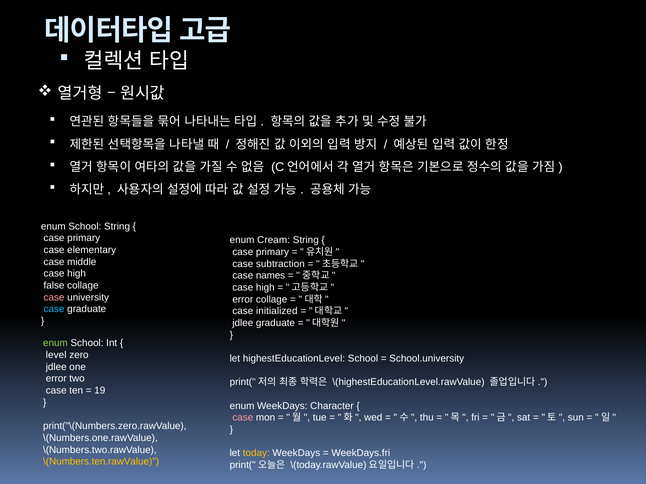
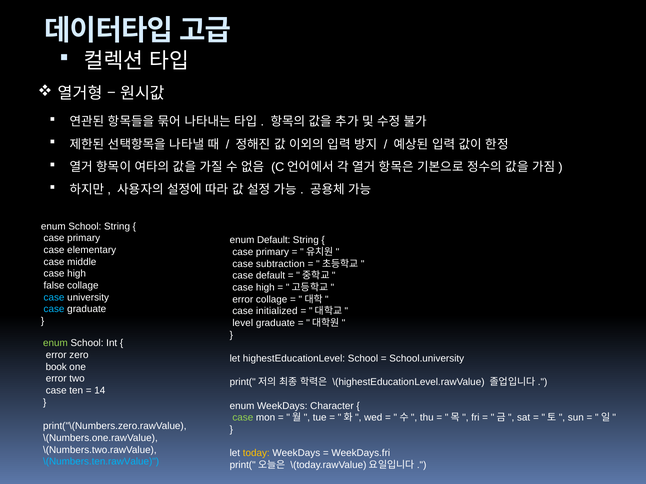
enum Cream: Cream -> Default (274, 240)
case names: names -> default (271, 276)
case colour: pink -> light blue (54, 298)
jdlee: jdlee -> level (243, 323)
level: level -> error (56, 355)
jdlee: jdlee -> book (56, 367)
19: 19 -> 14 (100, 391)
case colour: pink -> light green (243, 418)
\(Numbers.ten.rawValue colour: yellow -> light blue (101, 462)
